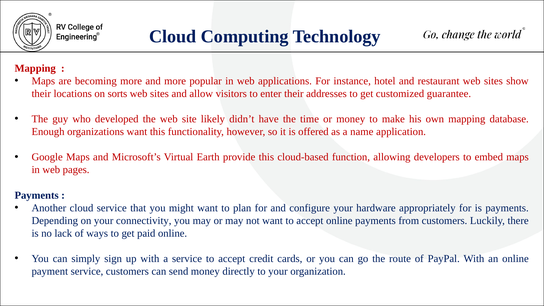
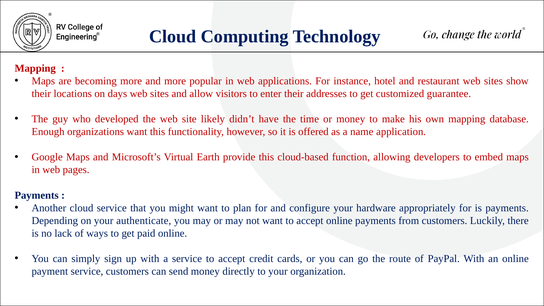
sorts: sorts -> days (117, 94)
connectivity: connectivity -> authenticate (144, 221)
